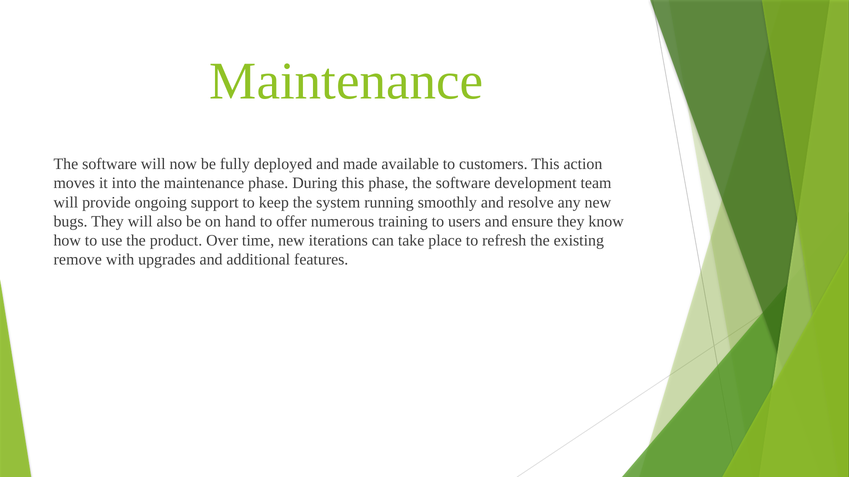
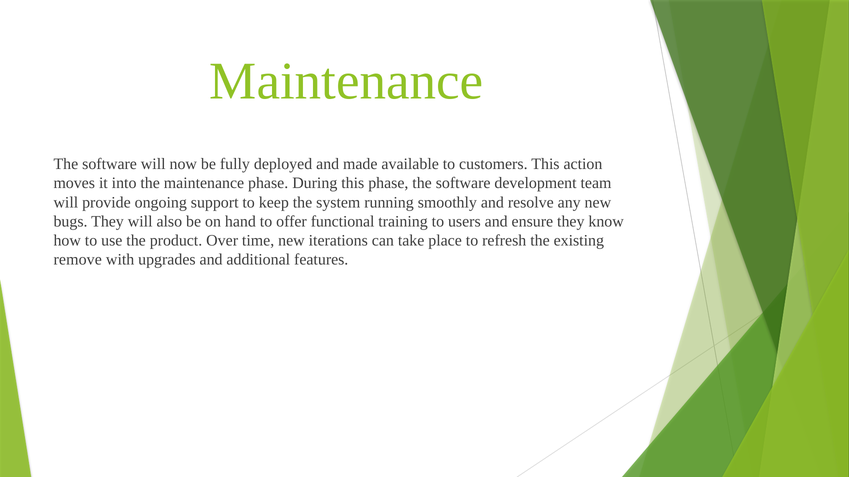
numerous: numerous -> functional (343, 222)
